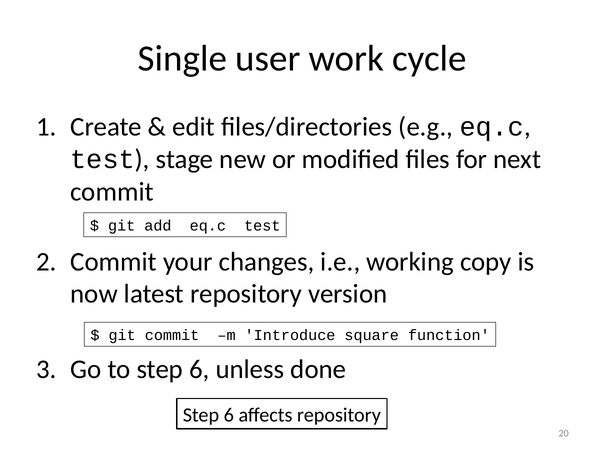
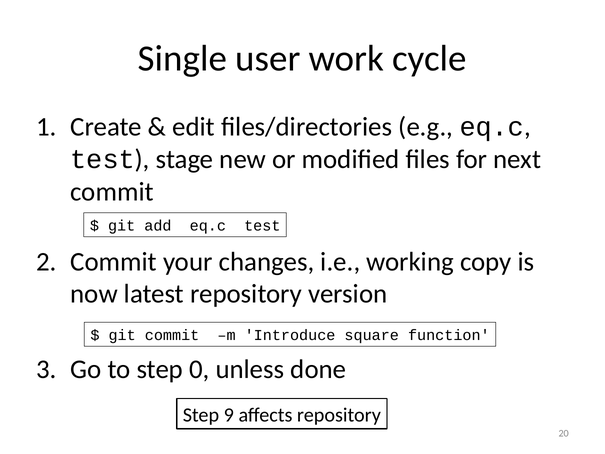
to step 6: 6 -> 0 (199, 369)
6: 6 -> 9 (229, 415)
